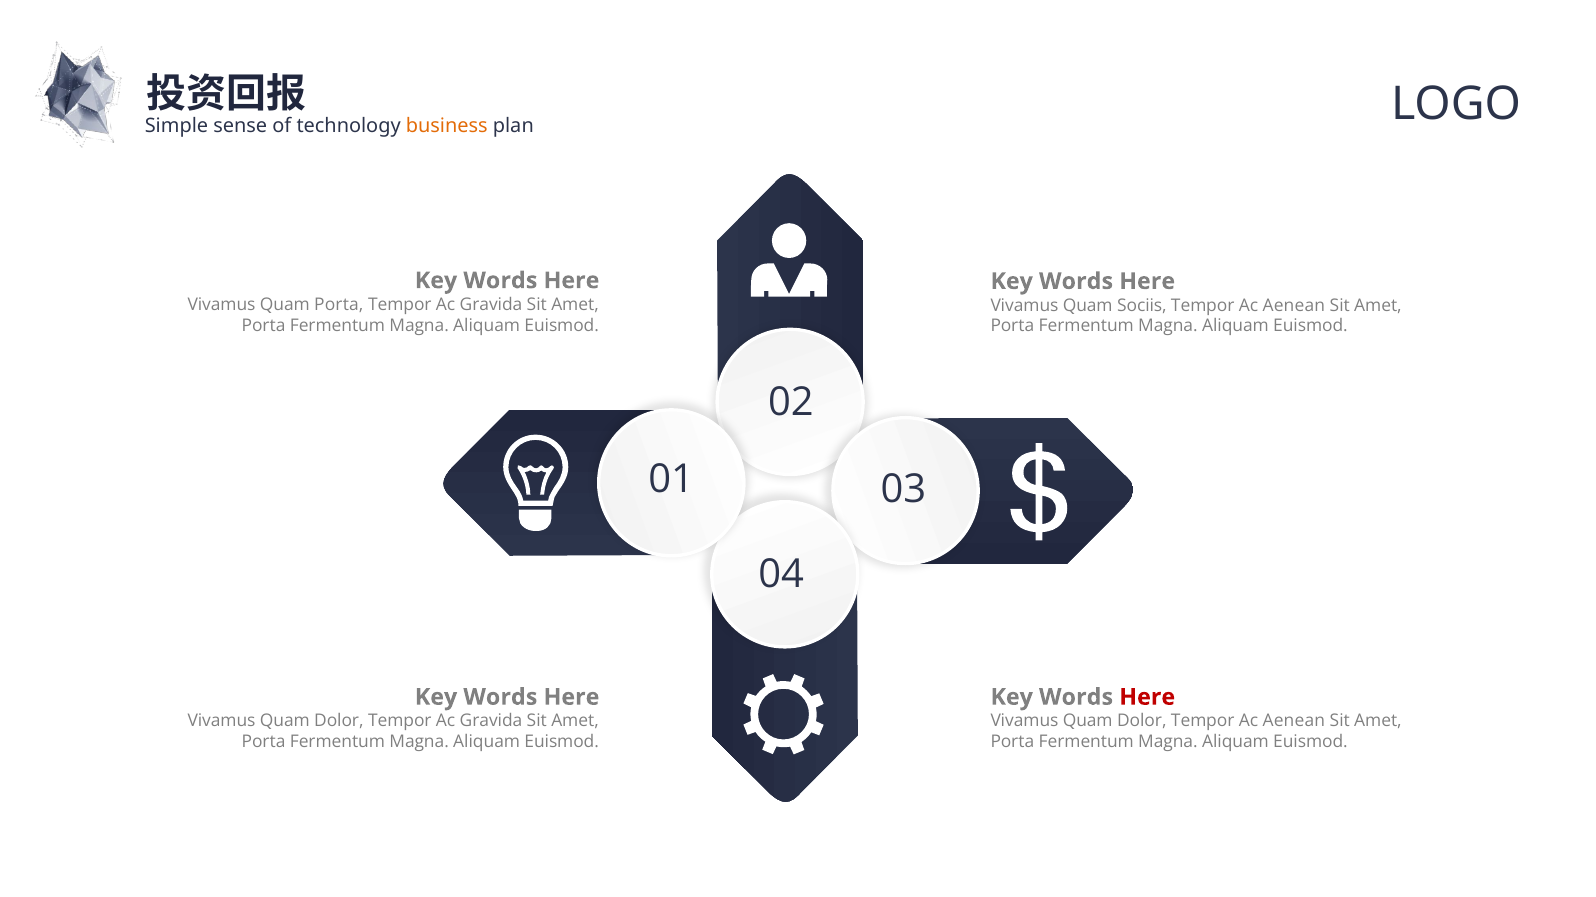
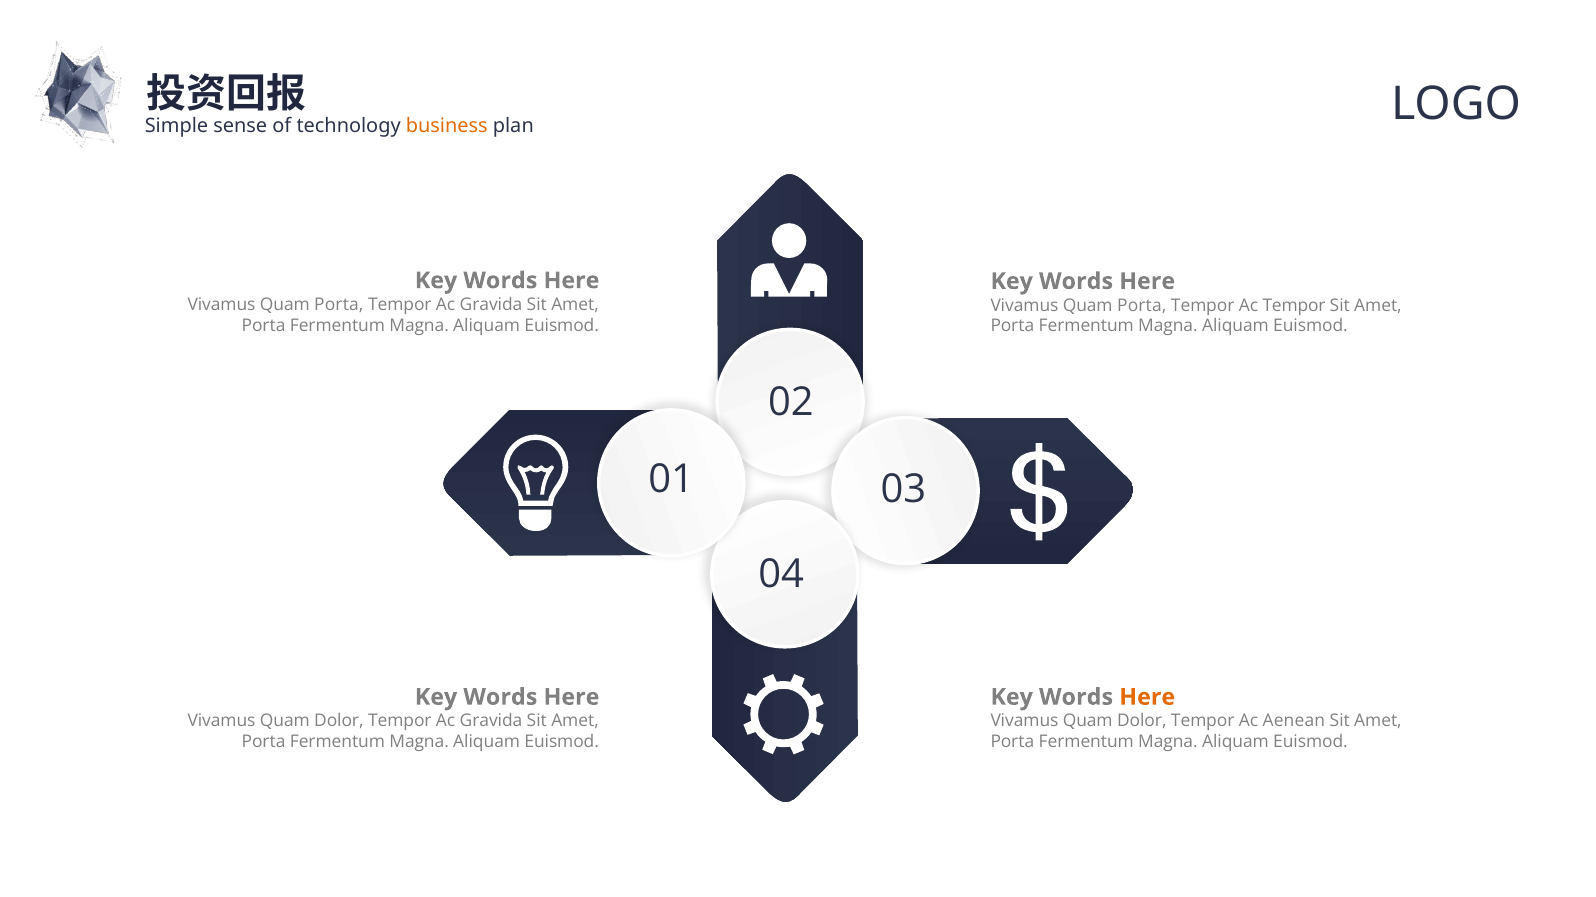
Sociis: Sociis -> Porta (1142, 306)
Aenean: Aenean -> Tempor (1294, 306)
Here colour: red -> orange (1147, 698)
